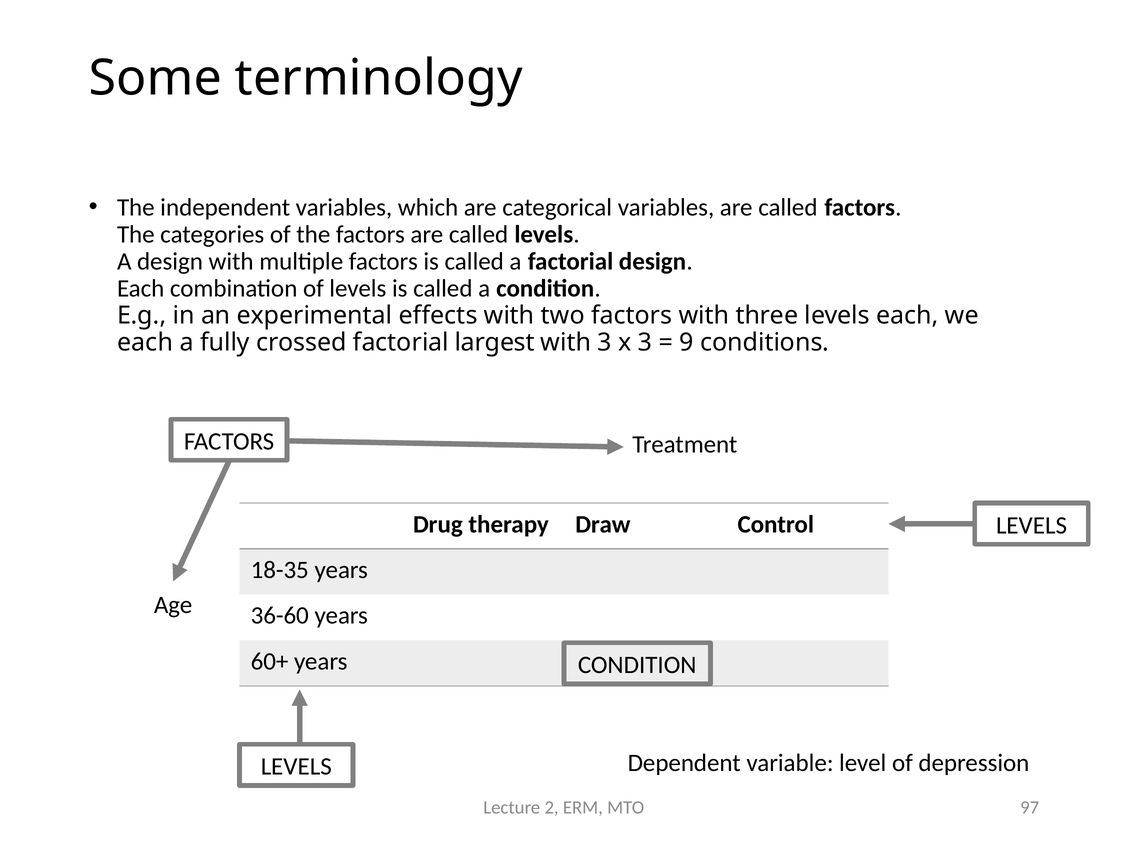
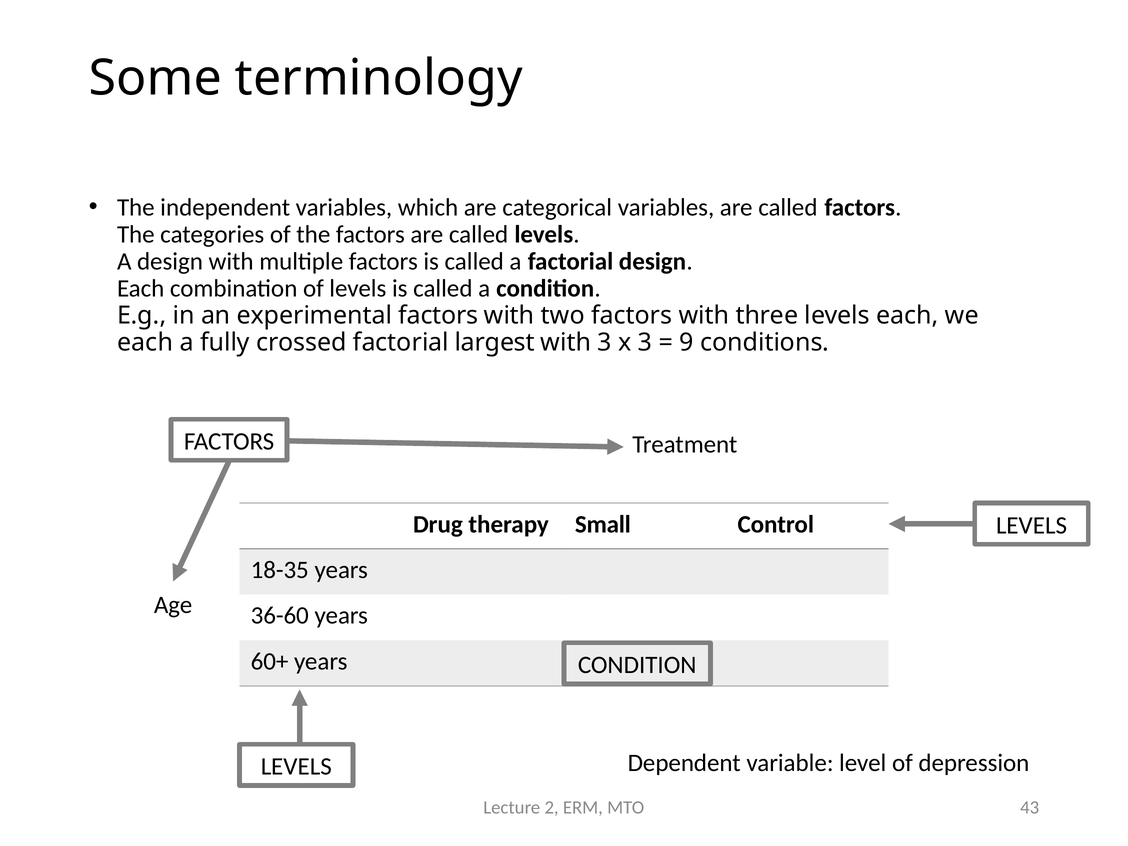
experimental effects: effects -> factors (438, 315)
Draw: Draw -> Small (603, 524)
97: 97 -> 43 (1030, 808)
